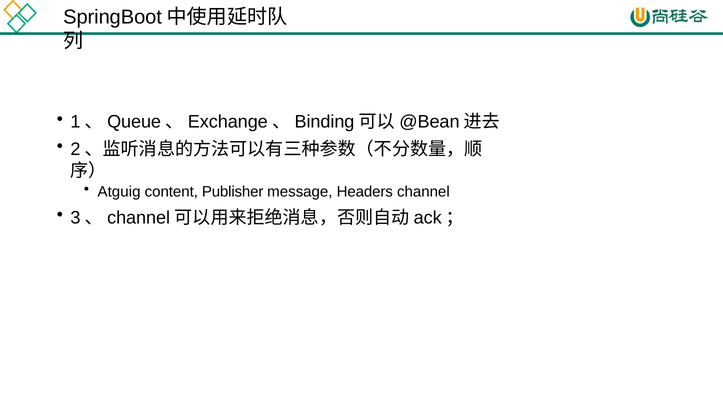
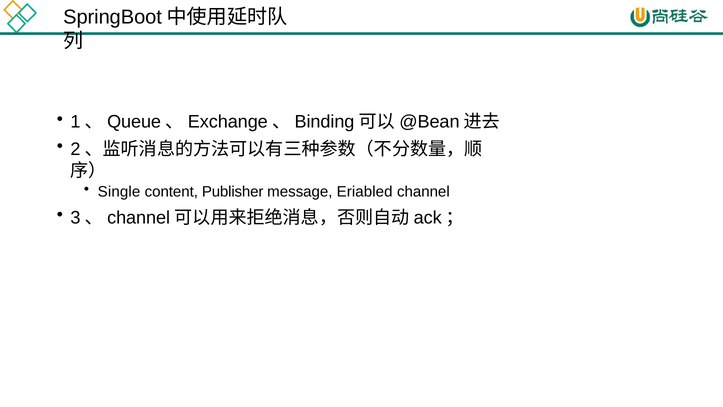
Atguig: Atguig -> Single (119, 192)
Headers: Headers -> Eriabled (365, 192)
